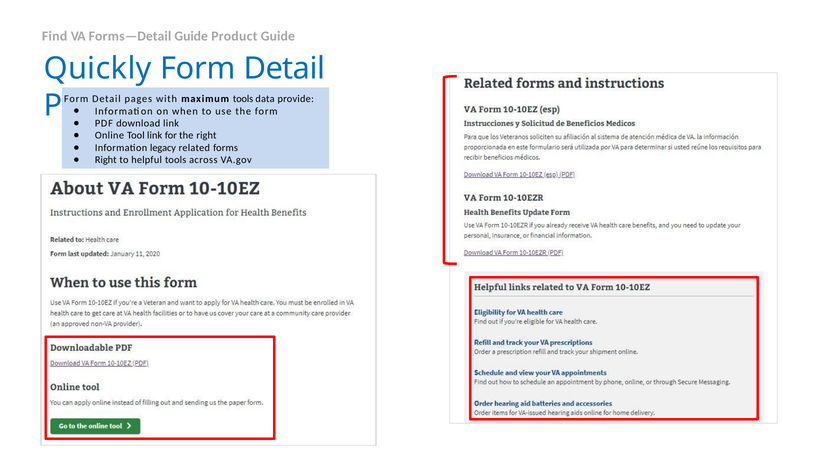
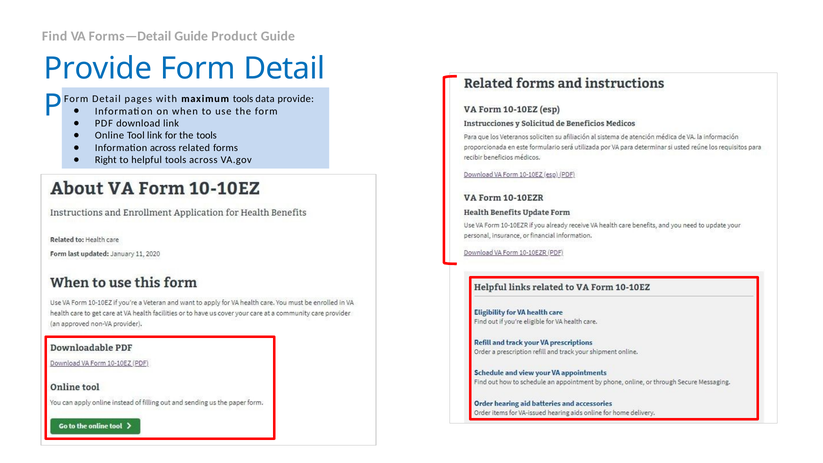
Quickly: Quickly -> Provide (98, 68)
the right: right -> tools (207, 136)
Information legacy: legacy -> across (163, 148)
